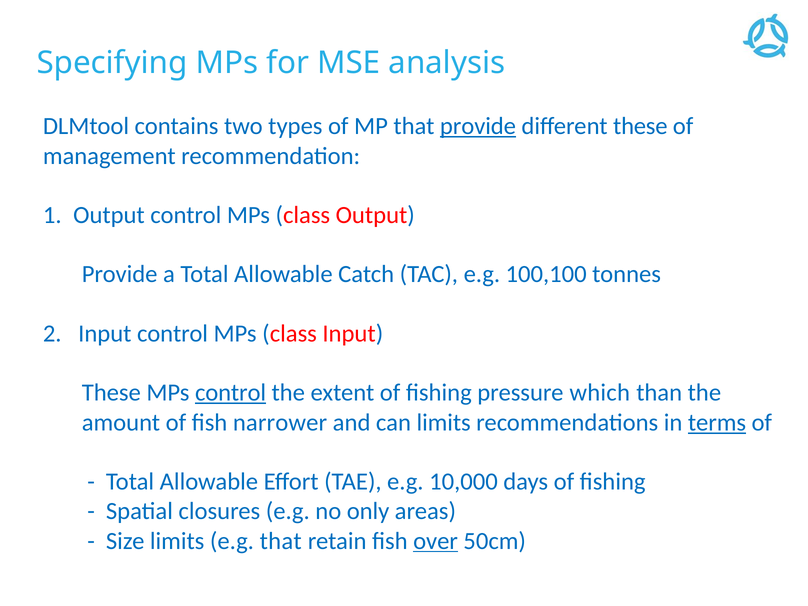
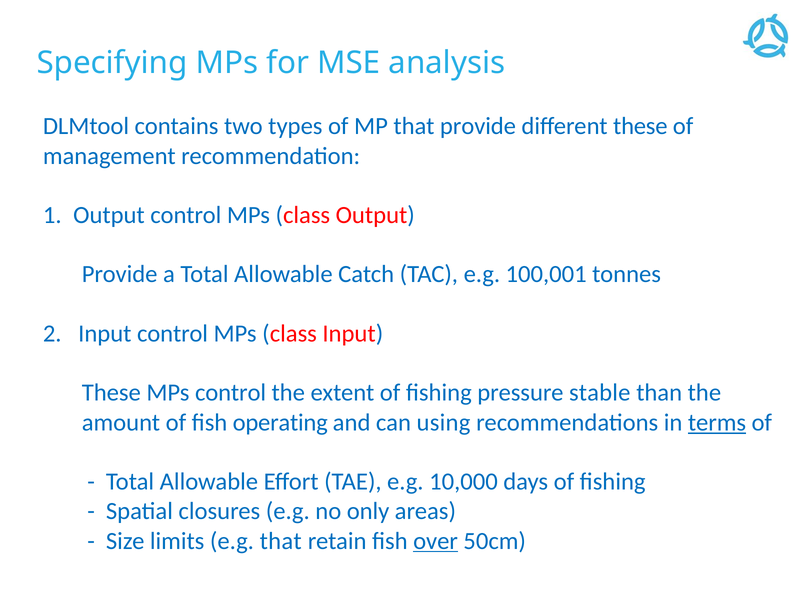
provide underline: present -> none (478, 126)
100,100: 100,100 -> 100,001 (546, 274)
control underline: present -> none (231, 393)
which: which -> stable (600, 393)
narrower: narrower -> operating (280, 422)
can limits: limits -> using (444, 422)
